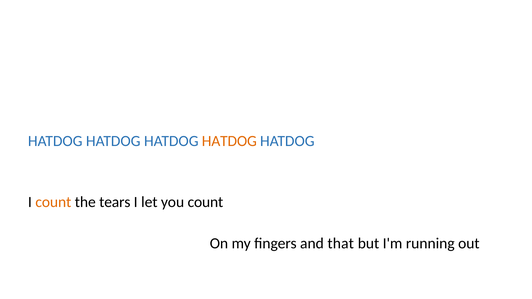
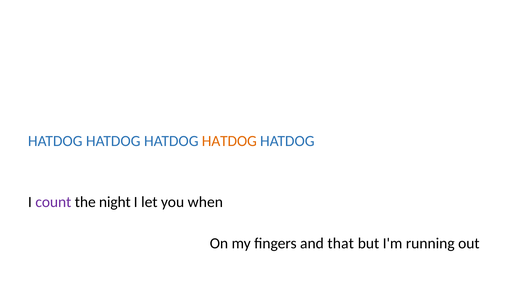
count colour: orange -> purple (53, 202)
tears: tears -> night (115, 202)
you count: count -> when (205, 202)
